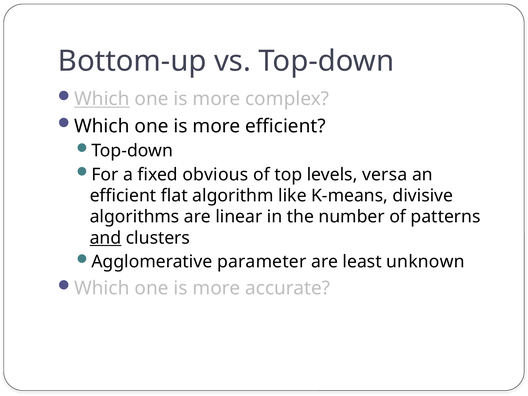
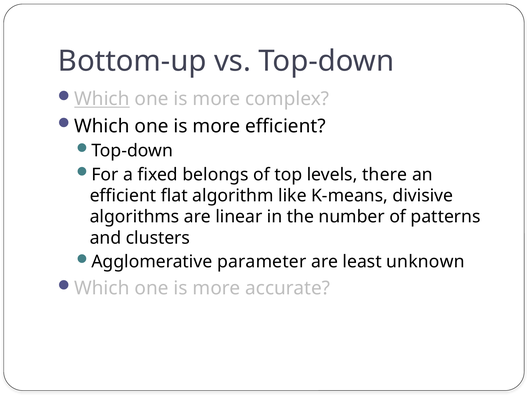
obvious: obvious -> belongs (215, 175)
versa: versa -> there (385, 175)
and underline: present -> none (105, 238)
